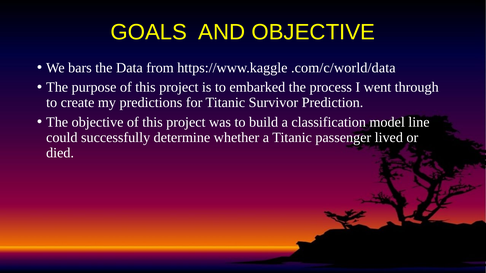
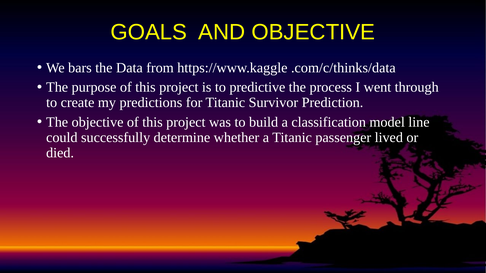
.com/c/world/data: .com/c/world/data -> .com/c/thinks/data (343, 68)
embarked: embarked -> predictive (257, 87)
